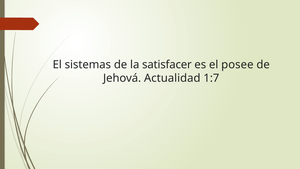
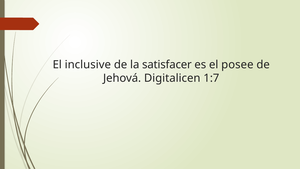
sistemas: sistemas -> inclusive (88, 65)
Actualidad: Actualidad -> Digitalicen (172, 78)
